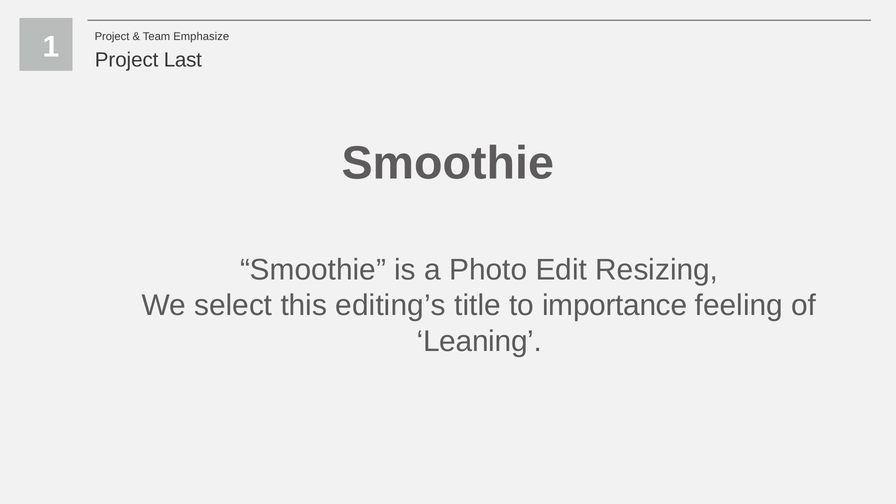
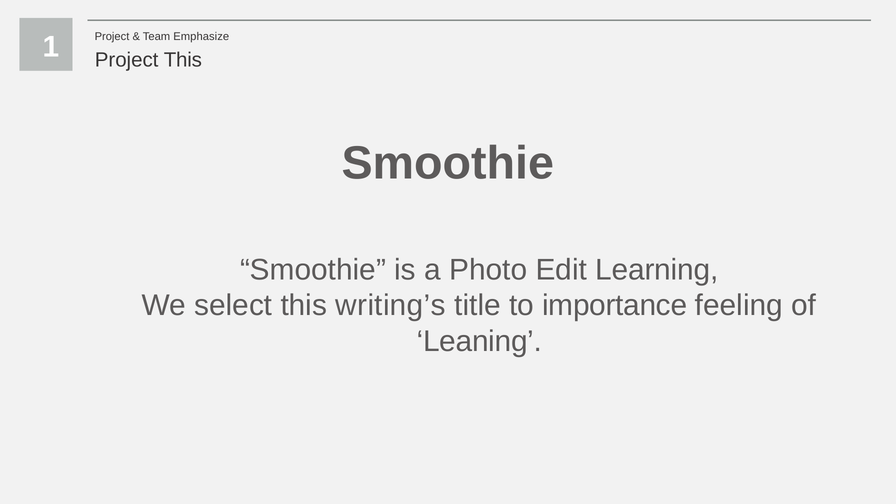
Project Last: Last -> This (183, 60)
Resizing: Resizing -> Learning (657, 270)
editing’s: editing’s -> writing’s (391, 306)
